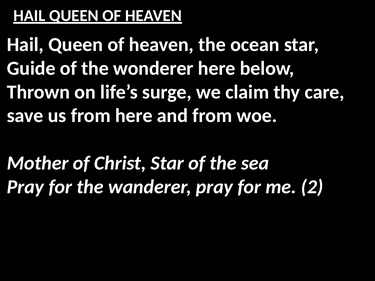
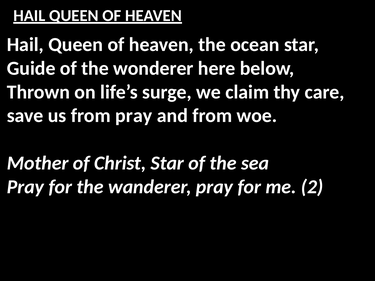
from here: here -> pray (134, 116)
